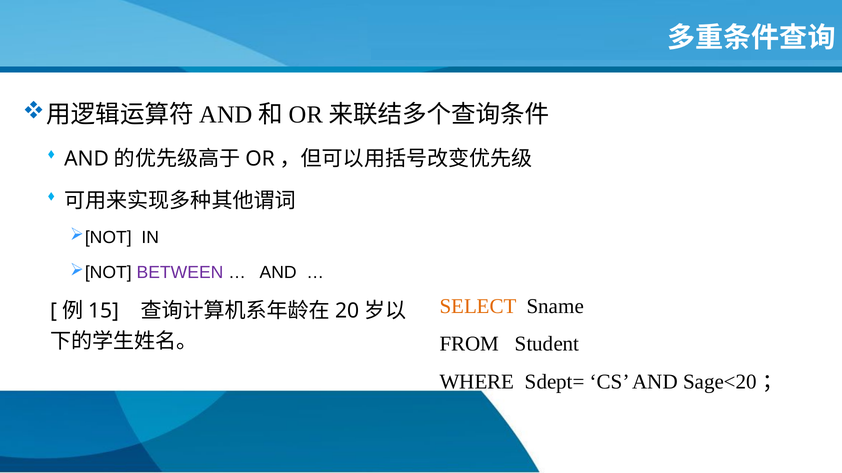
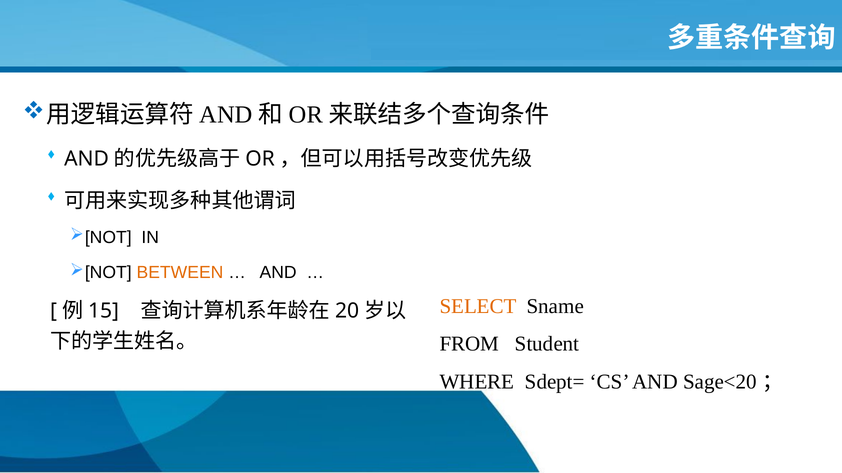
BETWEEN colour: purple -> orange (180, 273)
